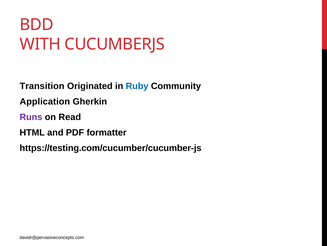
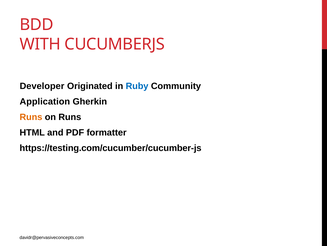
Transition: Transition -> Developer (42, 86)
Runs colour: purple -> orange (31, 117)
on Read: Read -> Runs (70, 117)
